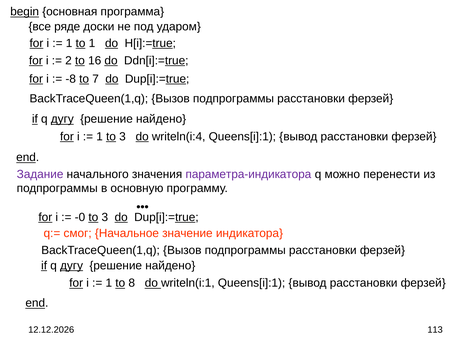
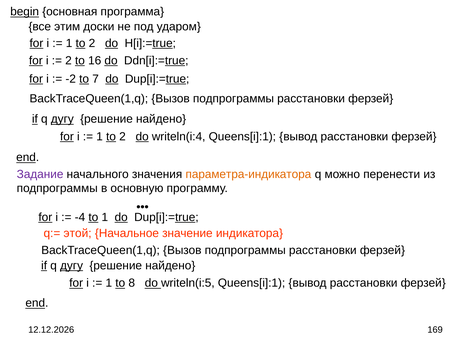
ряде: ряде -> этим (67, 27)
1: 1 -> 2 (92, 43)
-8: -8 -> -2 (71, 79)
3: 3 -> 2 (122, 137)
параметра-индикатора colour: purple -> orange (248, 174)
-0: -0 -> -4 (80, 217)
3: 3 -> 1 (105, 217)
смог: смог -> этой (78, 233)
writeln(i:1: writeln(i:1 -> writeln(i:5 (188, 283)
113: 113 -> 169 (435, 330)
